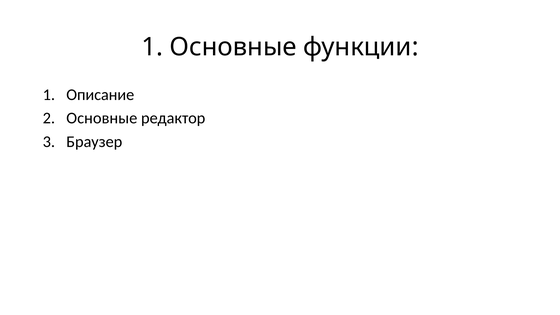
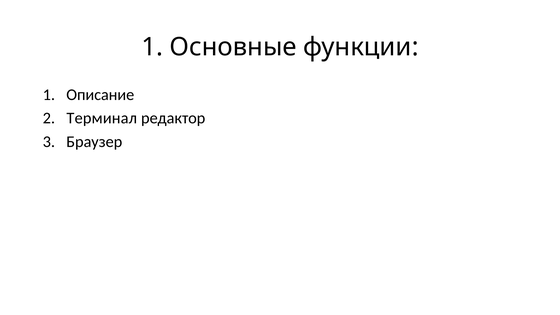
Основные: Основные -> Терминал (102, 118)
